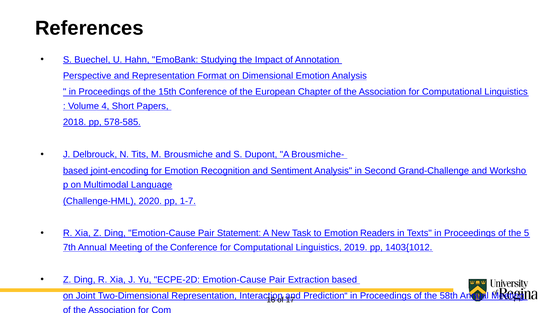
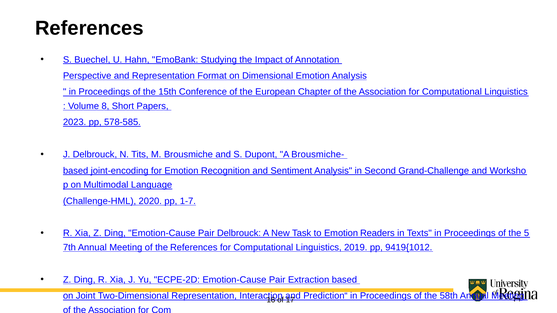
4: 4 -> 8 (105, 106)
2018: 2018 -> 2023 (75, 122)
Pair Statement: Statement -> Delbrouck (239, 234)
the Conference: Conference -> References (194, 248)
1403{1012: 1403{1012 -> 9419{1012 (409, 248)
